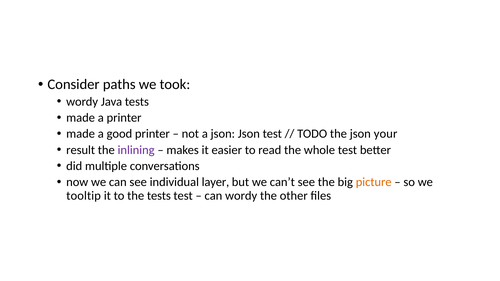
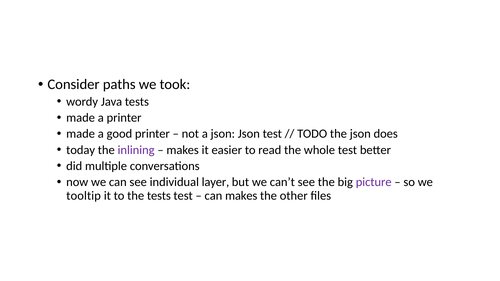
your: your -> does (386, 134)
result: result -> today (81, 150)
picture colour: orange -> purple (374, 182)
can wordy: wordy -> makes (241, 196)
